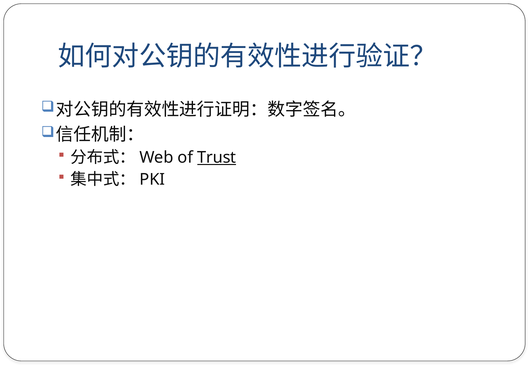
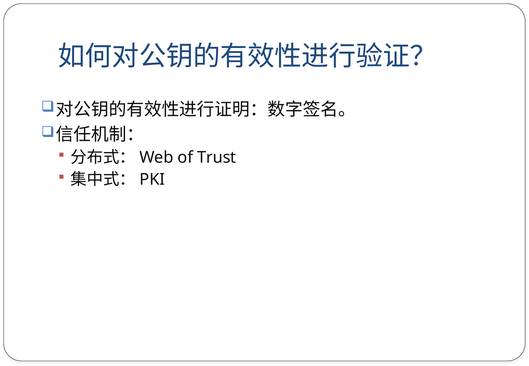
Trust underline: present -> none (217, 158)
